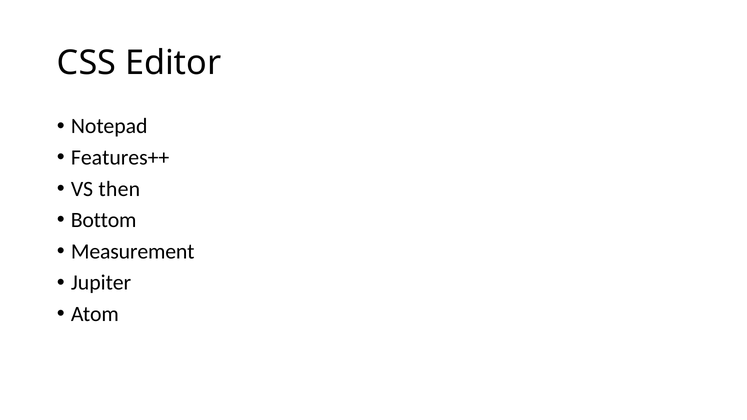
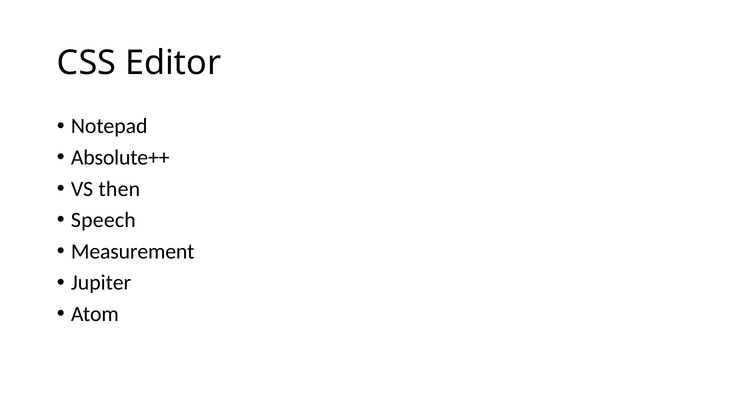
Features++: Features++ -> Absolute++ (120, 158)
Bottom: Bottom -> Speech (103, 220)
